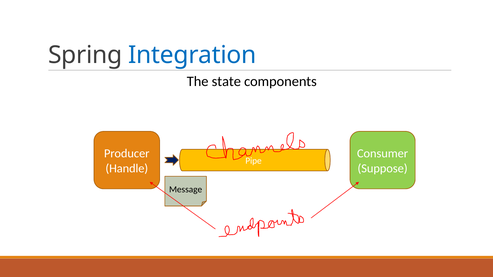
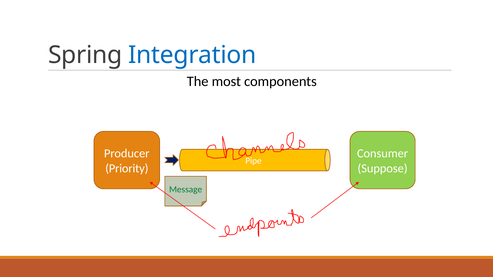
state: state -> most (226, 82)
Handle: Handle -> Priority (127, 169)
Message colour: black -> green (186, 190)
